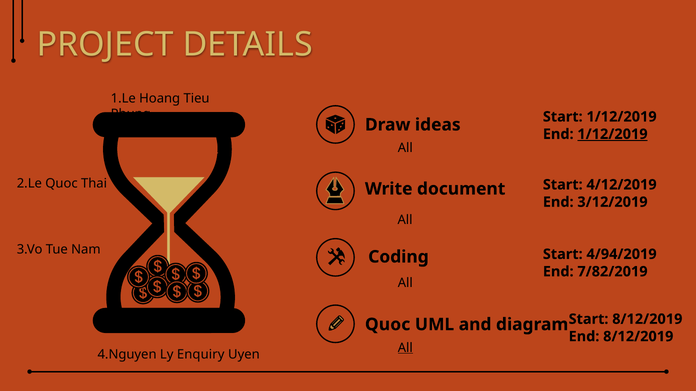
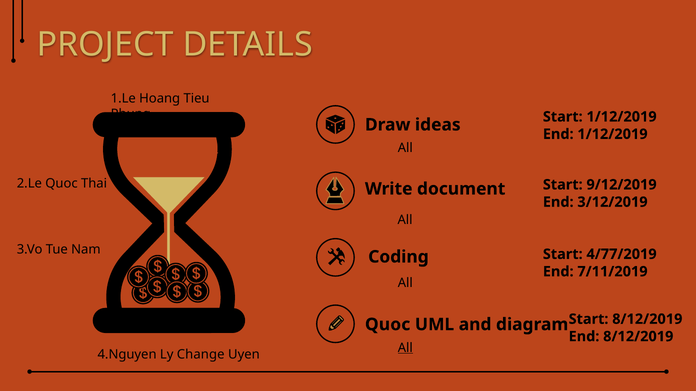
1/12/2019 underline: present -> none (612, 134)
4/12/2019: 4/12/2019 -> 9/12/2019 (622, 185)
4/94/2019: 4/94/2019 -> 4/77/2019 (622, 255)
7/82/2019: 7/82/2019 -> 7/11/2019 (612, 272)
Enquiry: Enquiry -> Change (201, 355)
